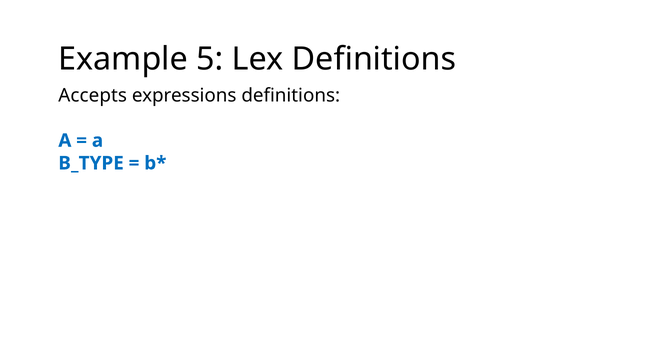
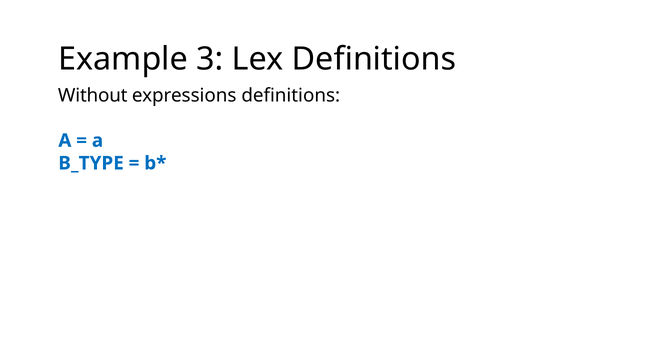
5: 5 -> 3 (210, 59)
Accepts: Accepts -> Without (93, 95)
